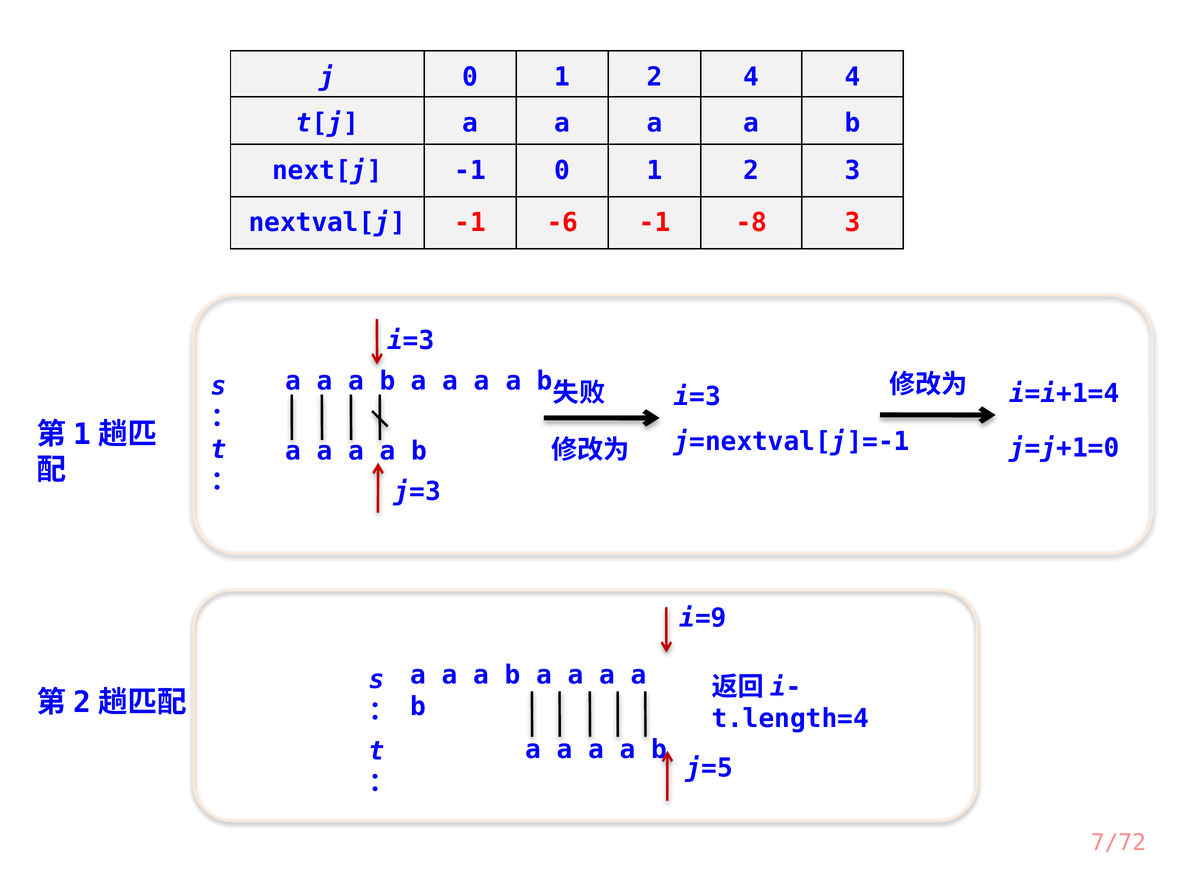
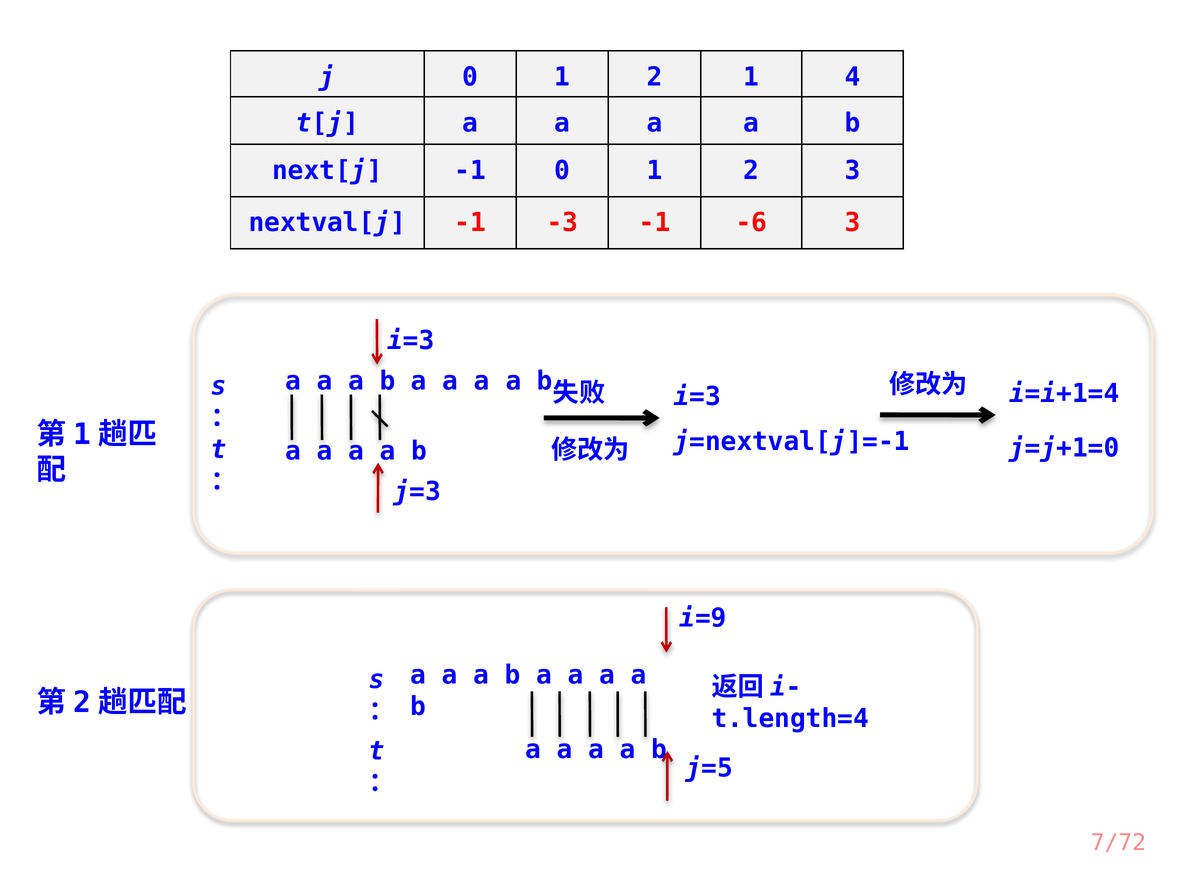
2 4: 4 -> 1 (751, 77)
-6: -6 -> -3 (562, 223)
-8: -8 -> -6 (751, 223)
